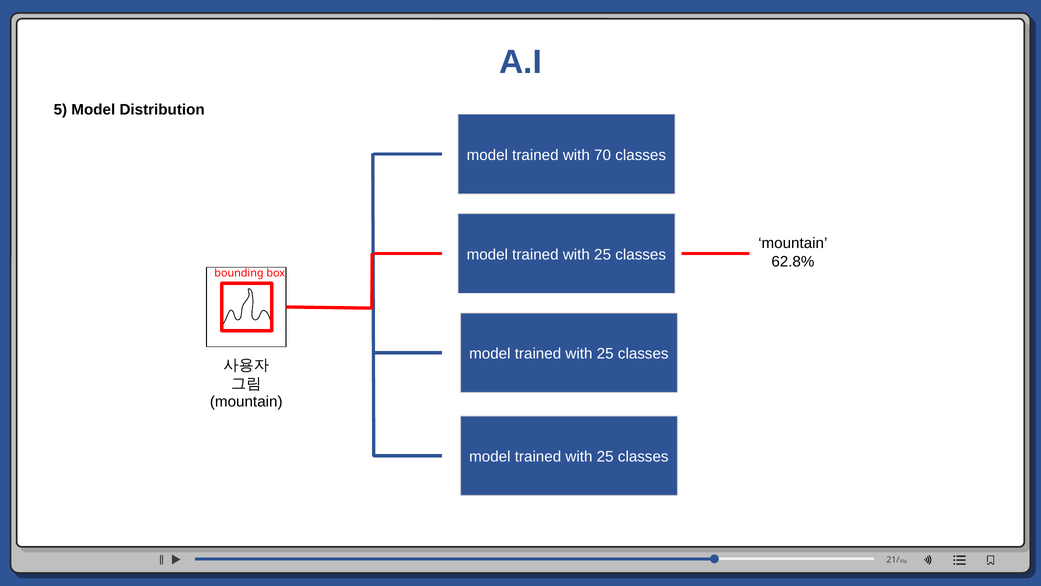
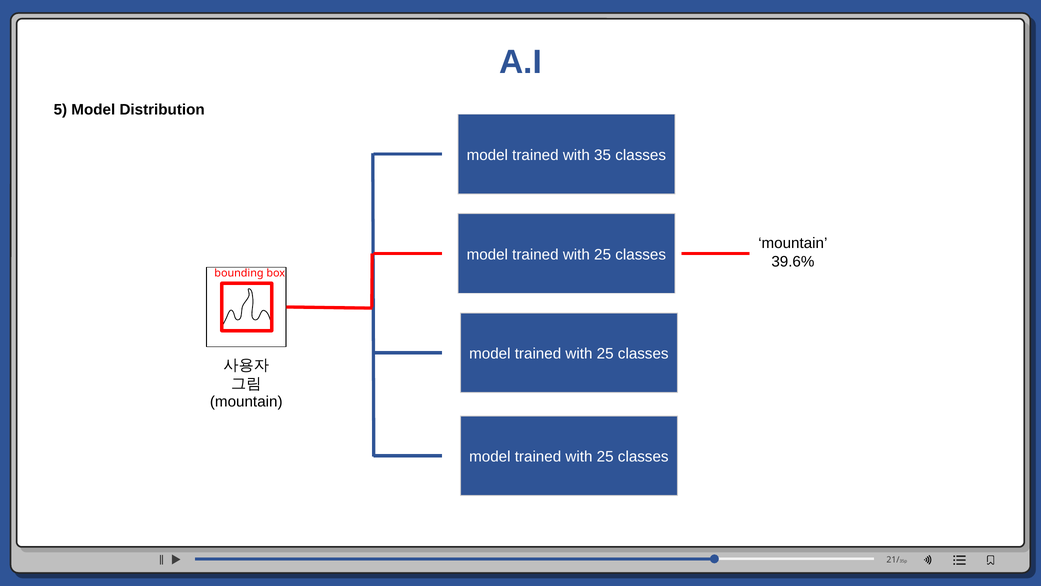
70: 70 -> 35 (603, 155)
62.8%: 62.8% -> 39.6% (793, 261)
